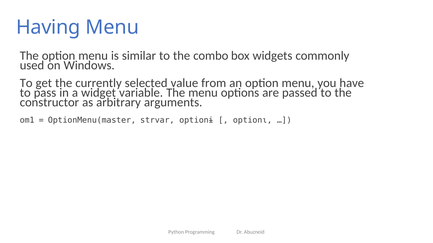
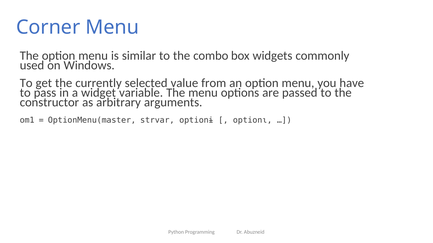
Having: Having -> Corner (48, 27)
